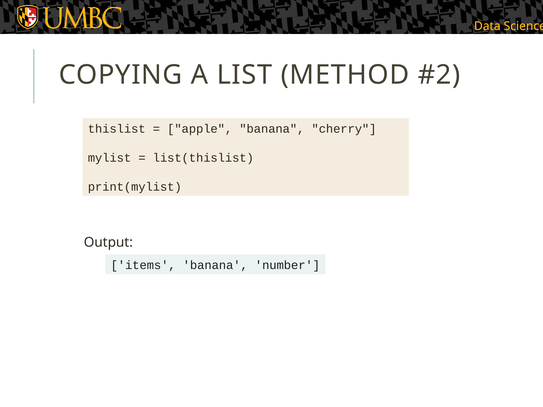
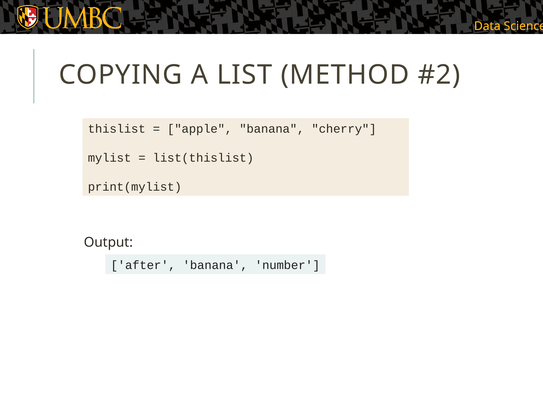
items: items -> after (143, 265)
